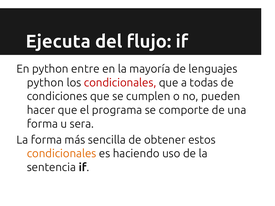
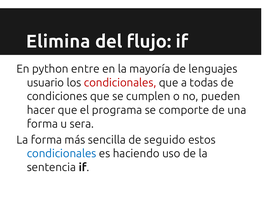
Ejecuta: Ejecuta -> Elimina (58, 42)
python: python -> usuario (45, 83)
obtener: obtener -> seguido (165, 140)
condicionales colour: orange -> blue (62, 154)
